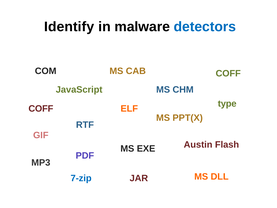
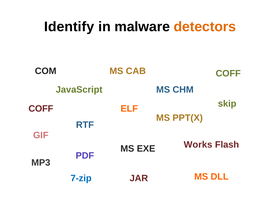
detectors colour: blue -> orange (205, 27)
type: type -> skip (227, 104)
Austin: Austin -> Works (198, 145)
